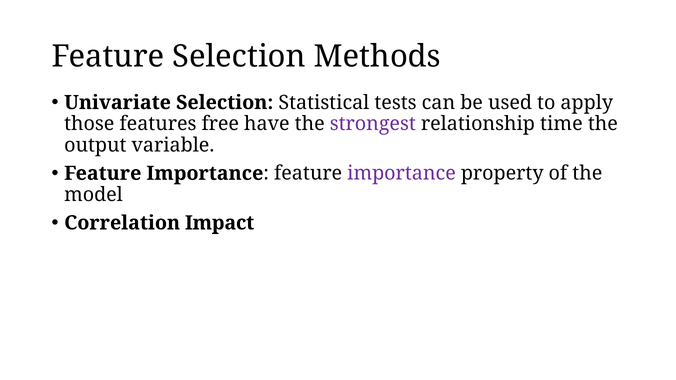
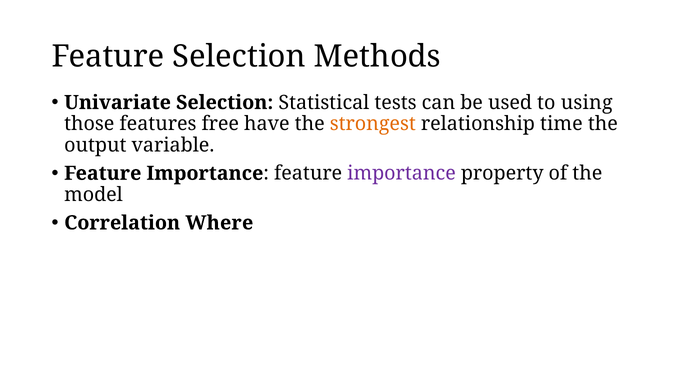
apply: apply -> using (587, 103)
strongest colour: purple -> orange (373, 124)
Impact: Impact -> Where (219, 223)
